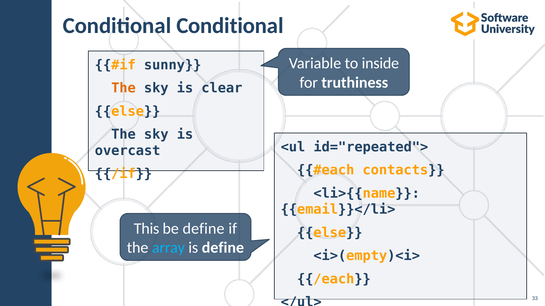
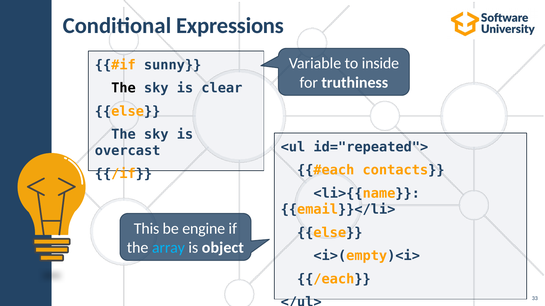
Conditional Conditional: Conditional -> Expressions (230, 26)
The colour: orange -> black (123, 88)
be define: define -> engine (204, 229)
is define: define -> object (223, 248)
